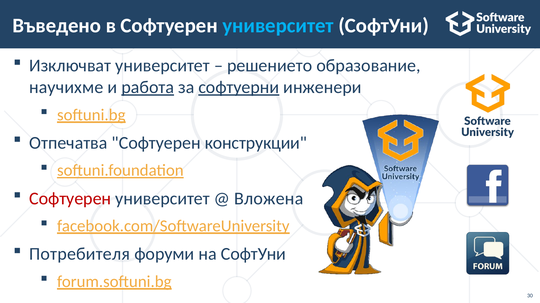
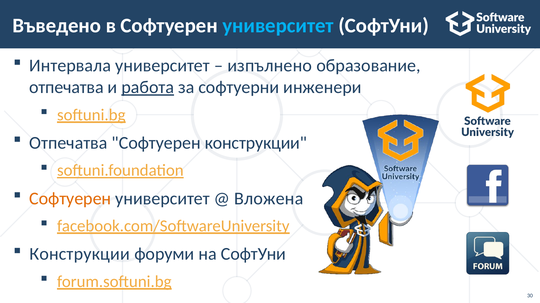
Изключват: Изключват -> Интервала (70, 66)
решението: решението -> изпълнено (270, 66)
научихме: научихме -> отпечатва (66, 88)
софтуерни underline: present -> none (239, 88)
Софтуерен colour: red -> orange (70, 199)
Потребителя: Потребителя -> Конструкции (80, 255)
